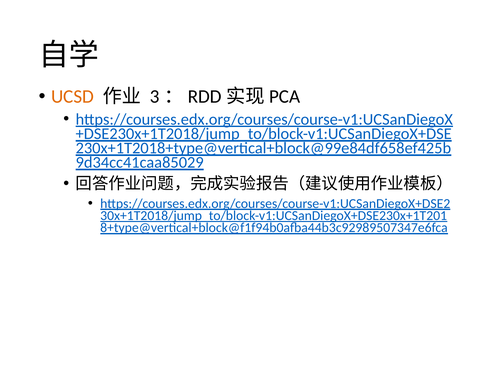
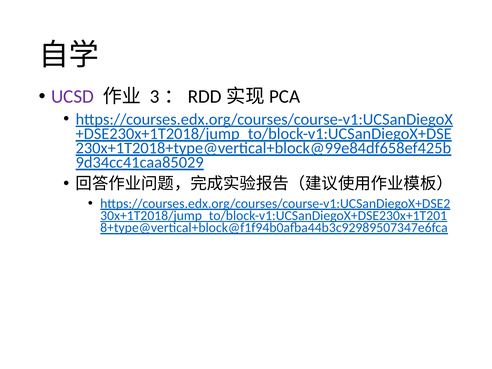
UCSD colour: orange -> purple (73, 96)
